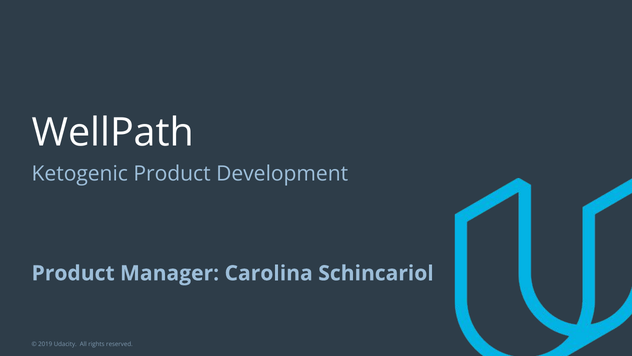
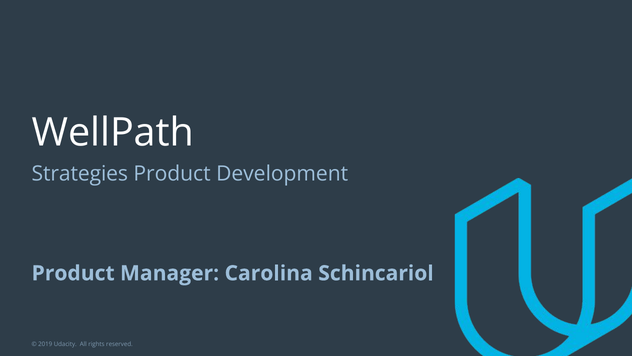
Ketogenic: Ketogenic -> Strategies (80, 174)
